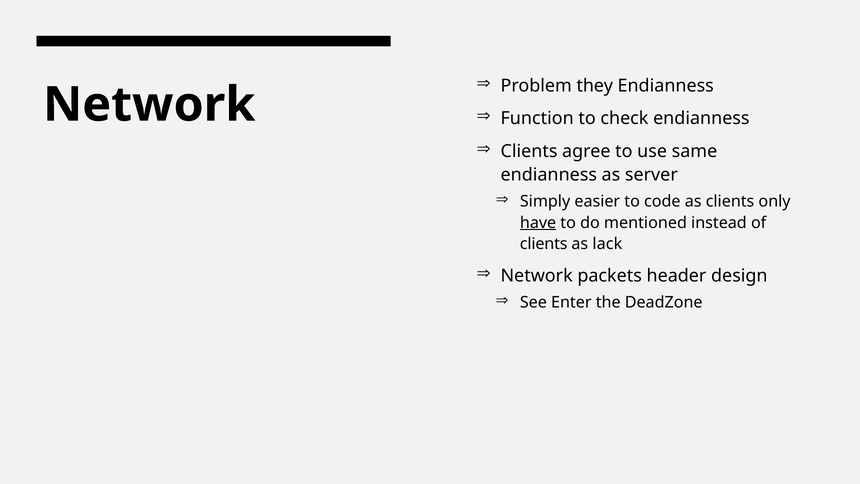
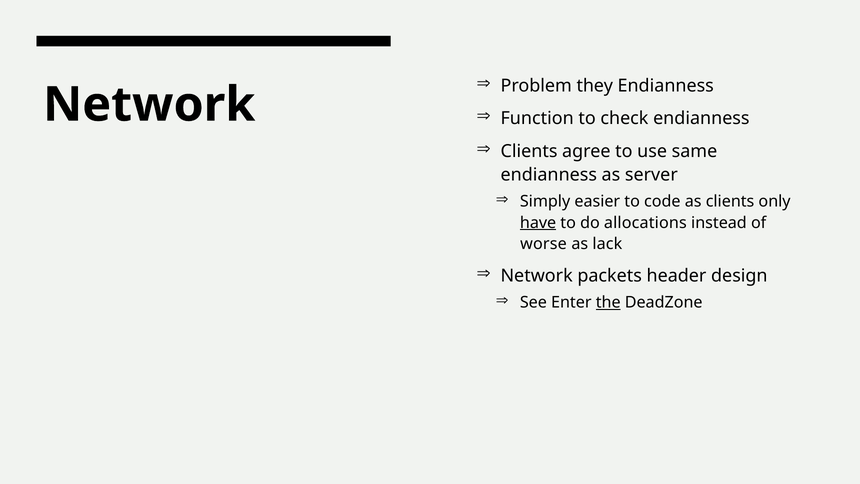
mentioned: mentioned -> allocations (645, 223)
clients: clients -> worse (544, 244)
the underline: none -> present (608, 302)
